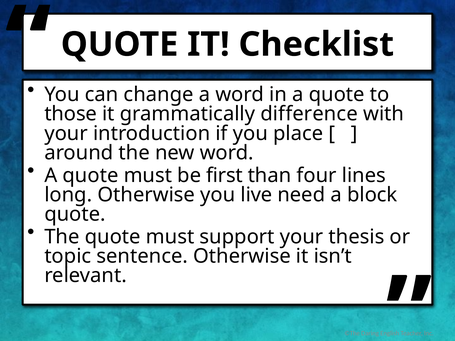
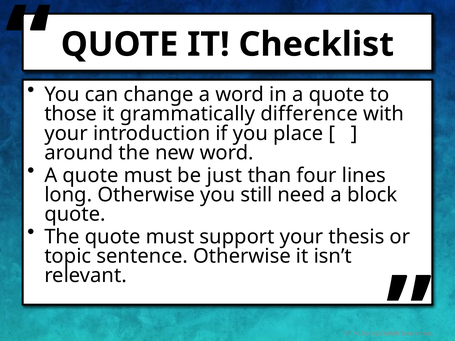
first: first -> just (224, 176)
live: live -> still (256, 195)
